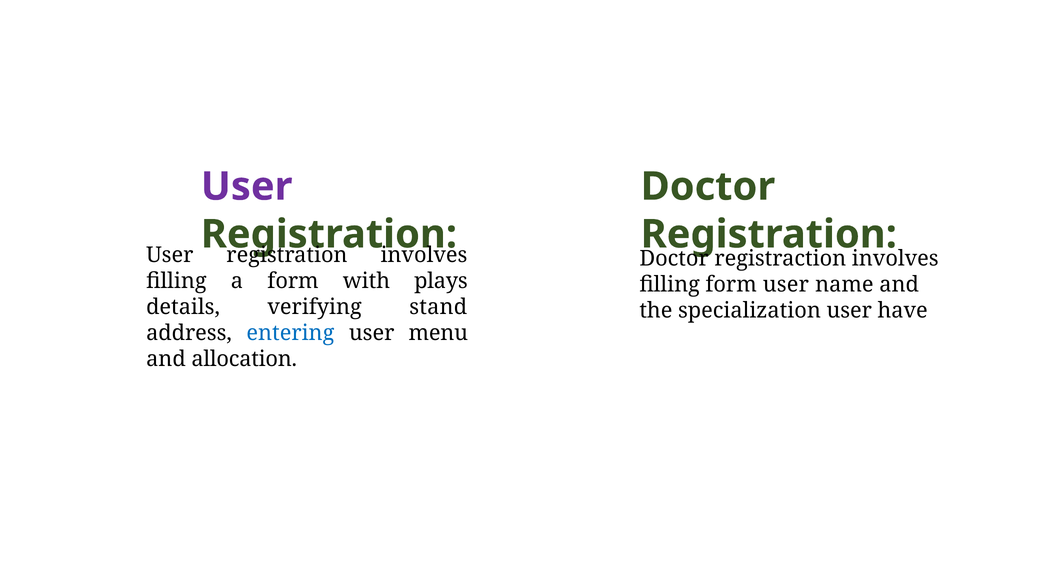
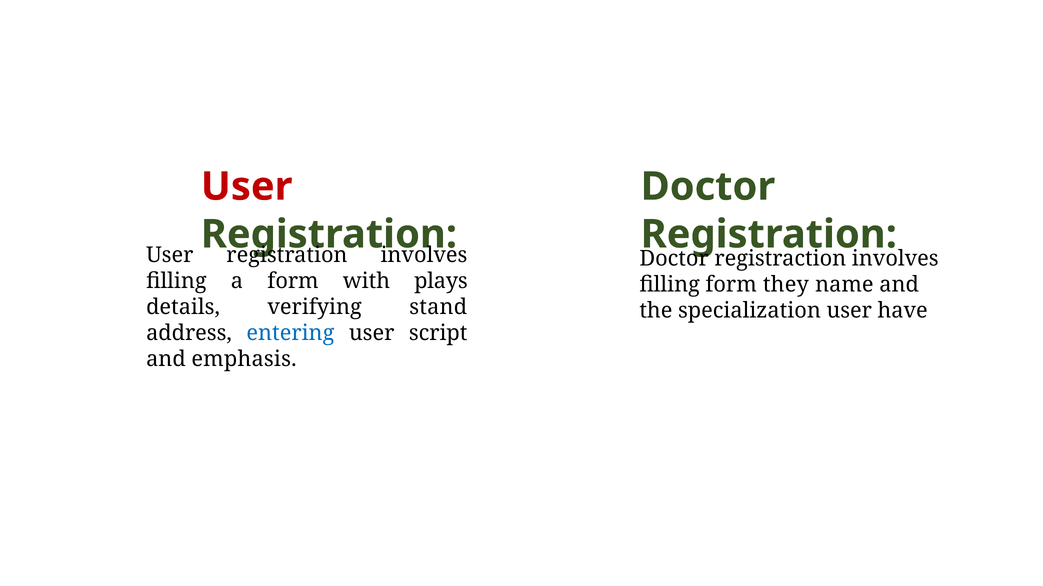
User colour: purple -> red (247, 187)
form user: user -> they (786, 285)
menu: menu -> script (438, 334)
allocation: allocation -> emphasis (244, 360)
